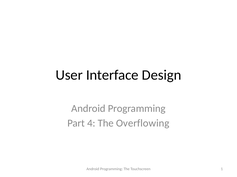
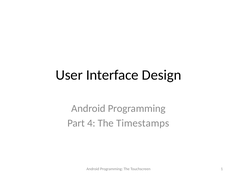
Overflowing: Overflowing -> Timestamps (143, 124)
